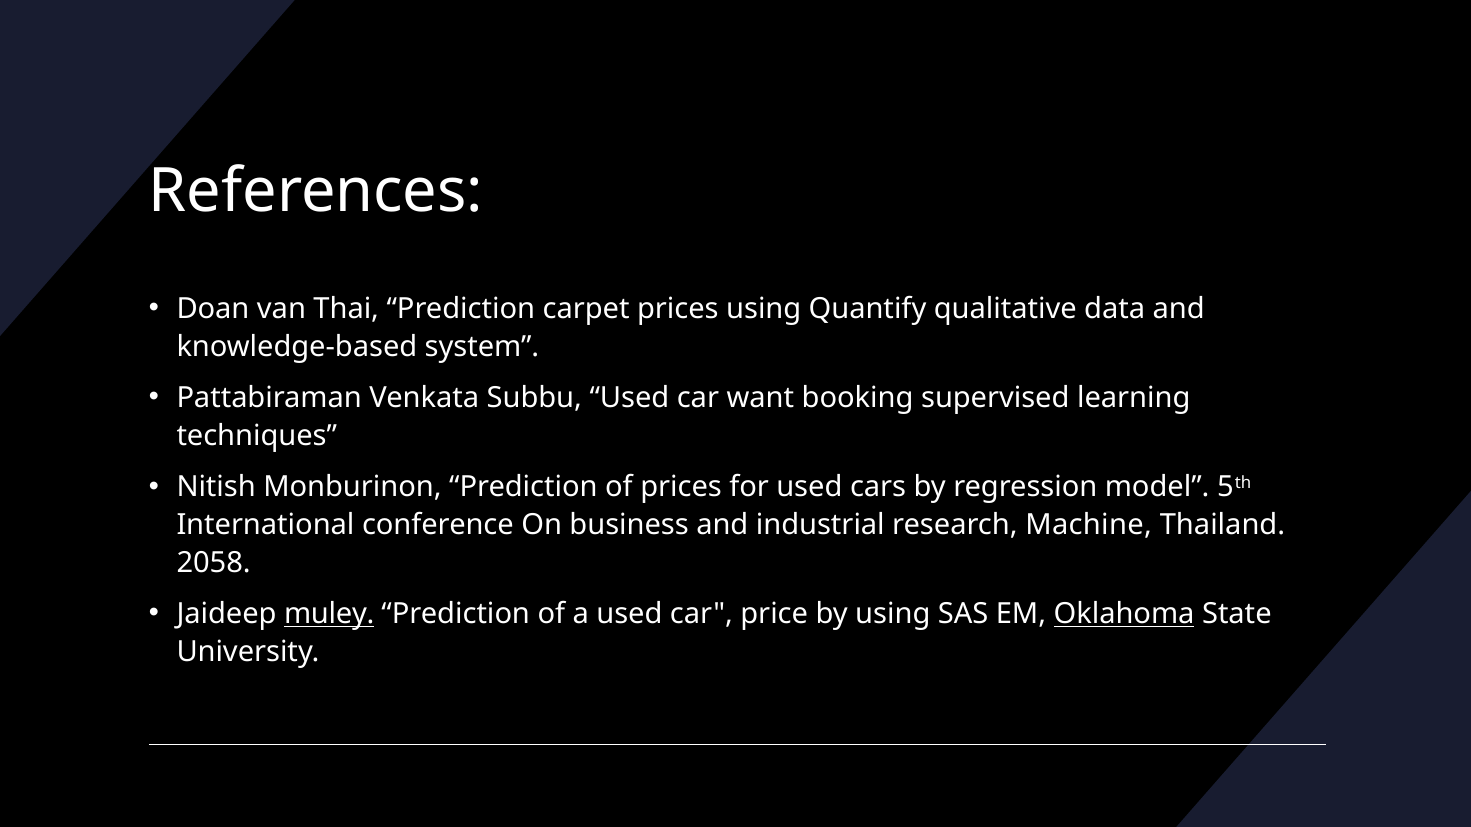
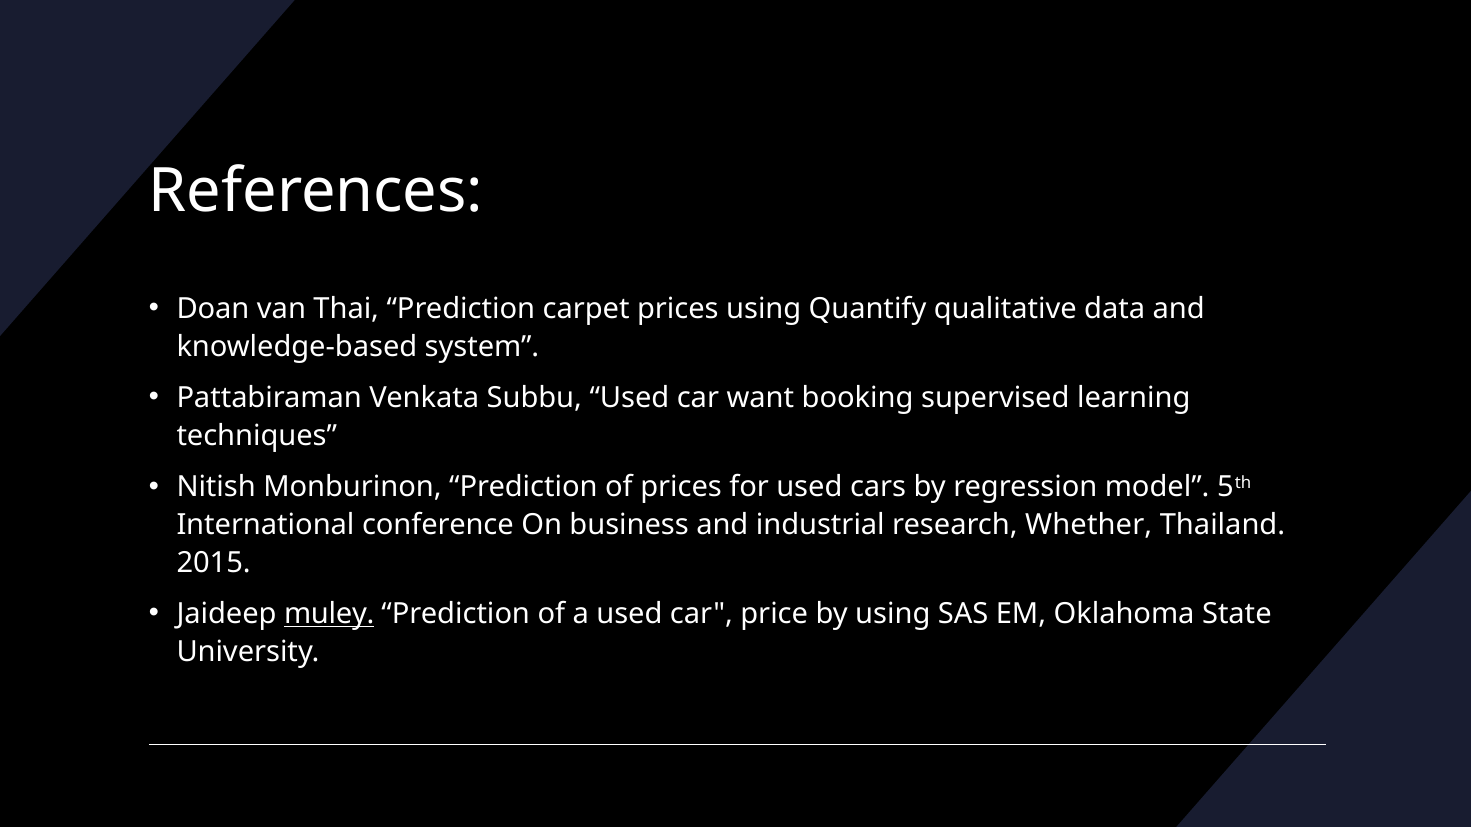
Machine: Machine -> Whether (1089, 525)
2058: 2058 -> 2015 (214, 563)
Oklahoma underline: present -> none (1124, 614)
